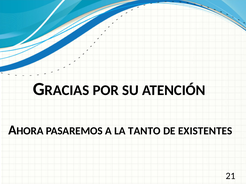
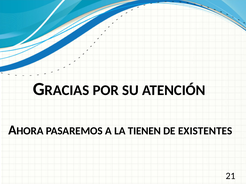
TANTO: TANTO -> TIENEN (144, 131)
